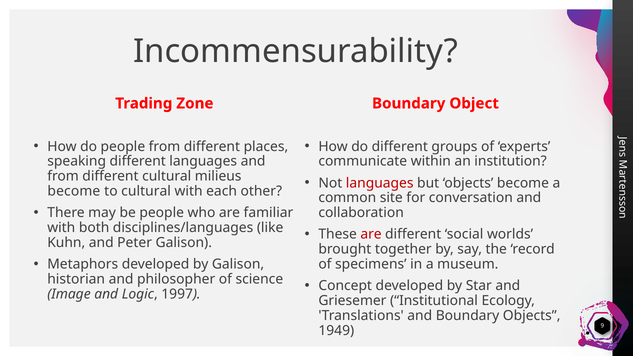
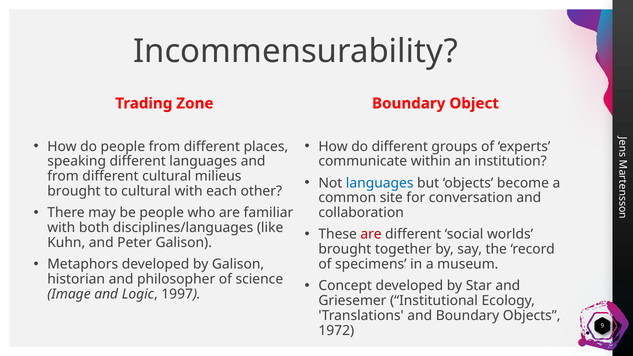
languages colour: red -> blue (380, 183)
become: become -> brought (74, 191)
1949: 1949 -> 1972 (336, 331)
